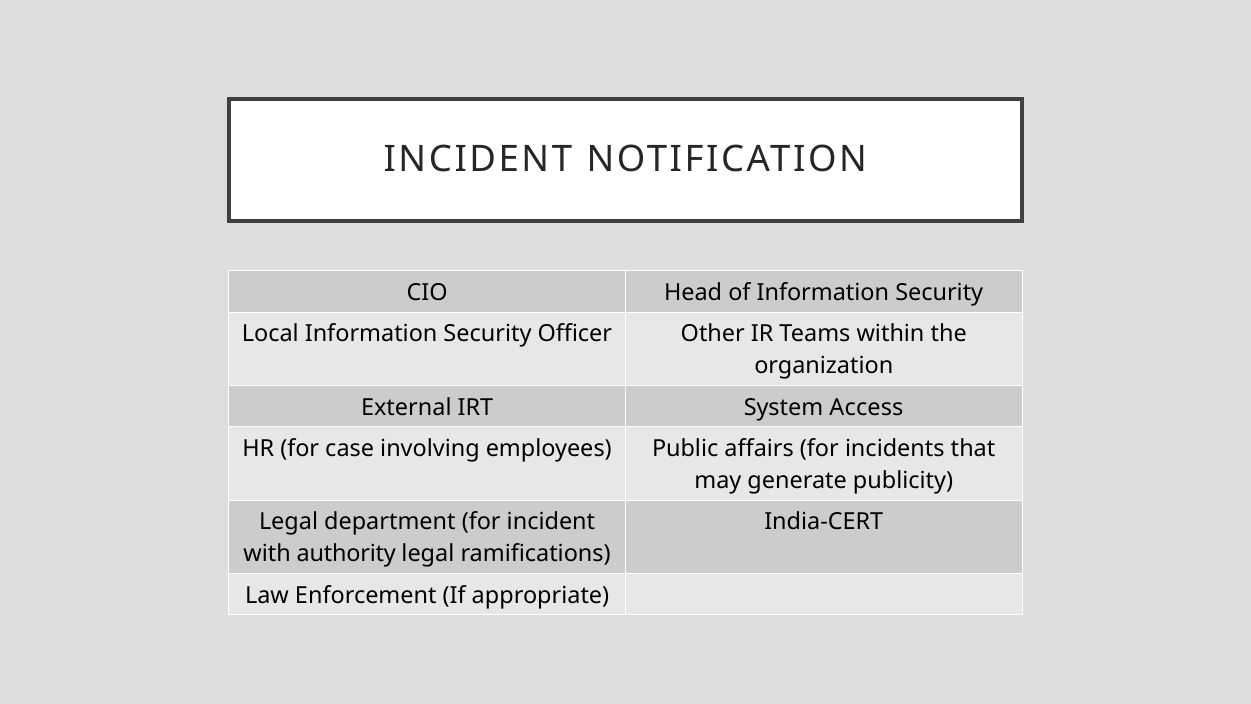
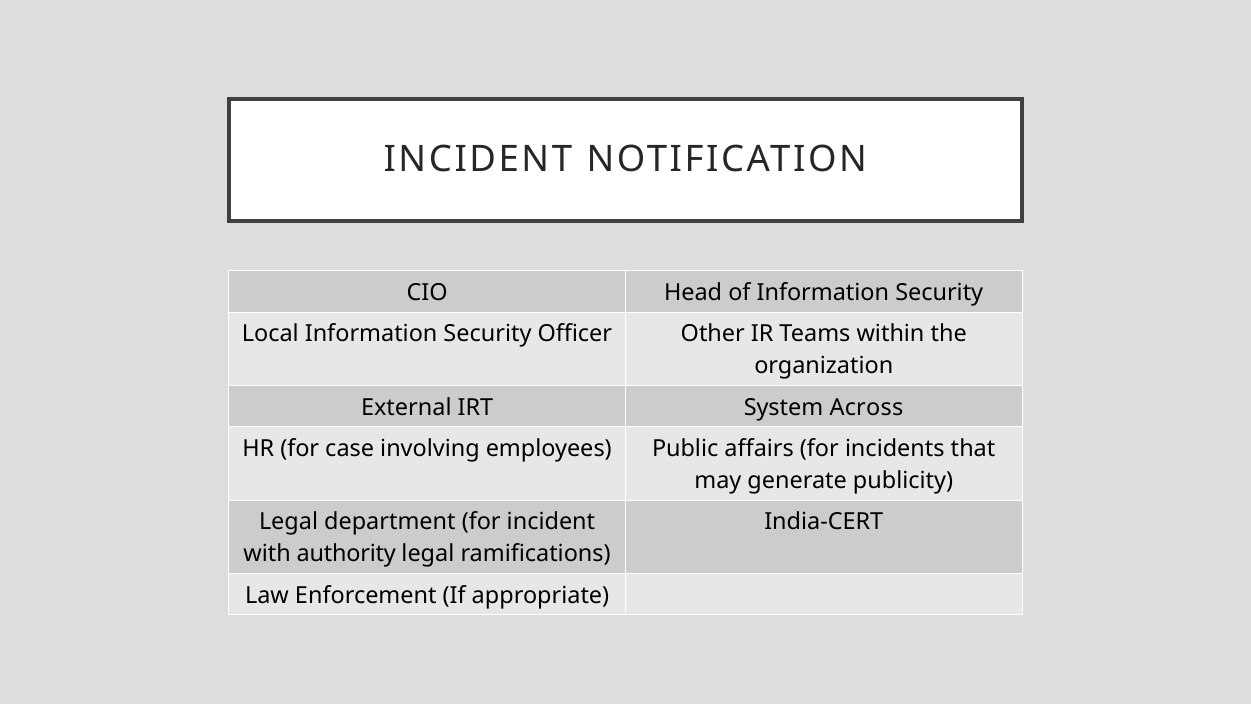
Access: Access -> Across (866, 407)
